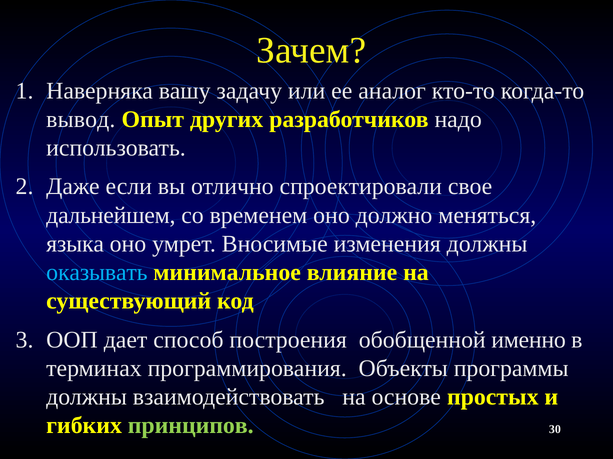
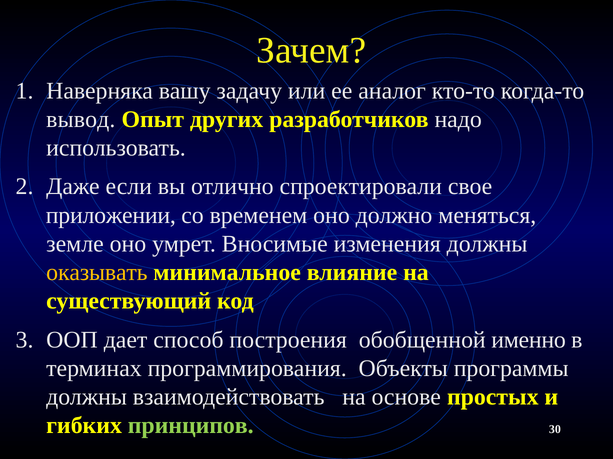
дальнейшем: дальнейшем -> приложении (111, 216)
языка: языка -> земле (75, 244)
оказывать colour: light blue -> yellow (97, 273)
